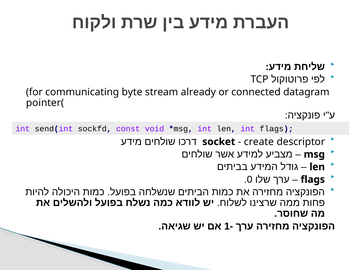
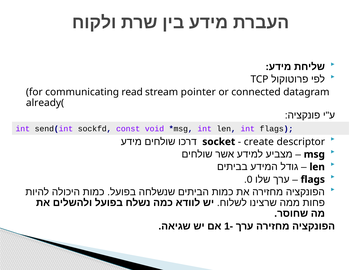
byte: byte -> read (132, 92)
already: already -> pointer (198, 92)
pointer(: pointer( -> already( (45, 103)
